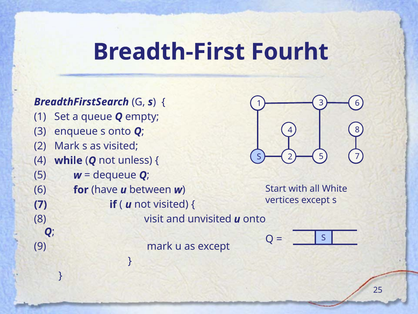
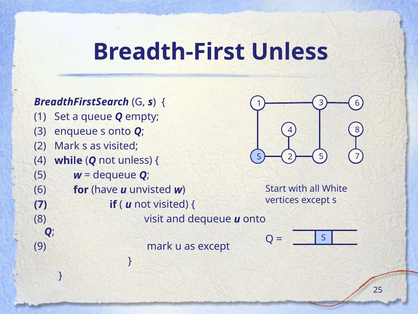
Breadth-First Fourht: Fourht -> Unless (290, 52)
between: between -> unvisted (150, 190)
and unvisited: unvisited -> dequeue (209, 219)
